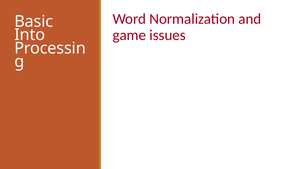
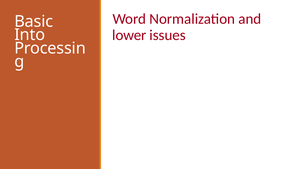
game: game -> lower (129, 35)
